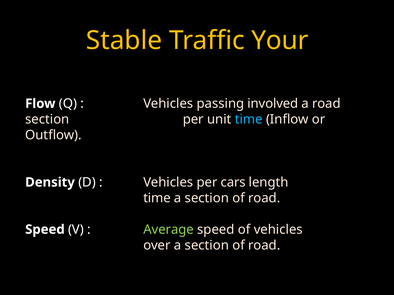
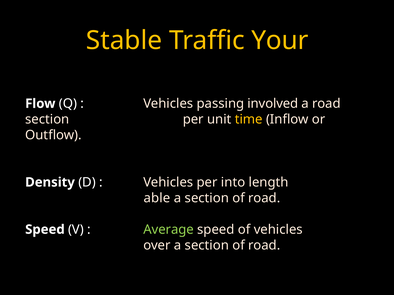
time colour: light blue -> yellow (249, 120)
cars: cars -> into (233, 183)
time: time -> able (157, 198)
